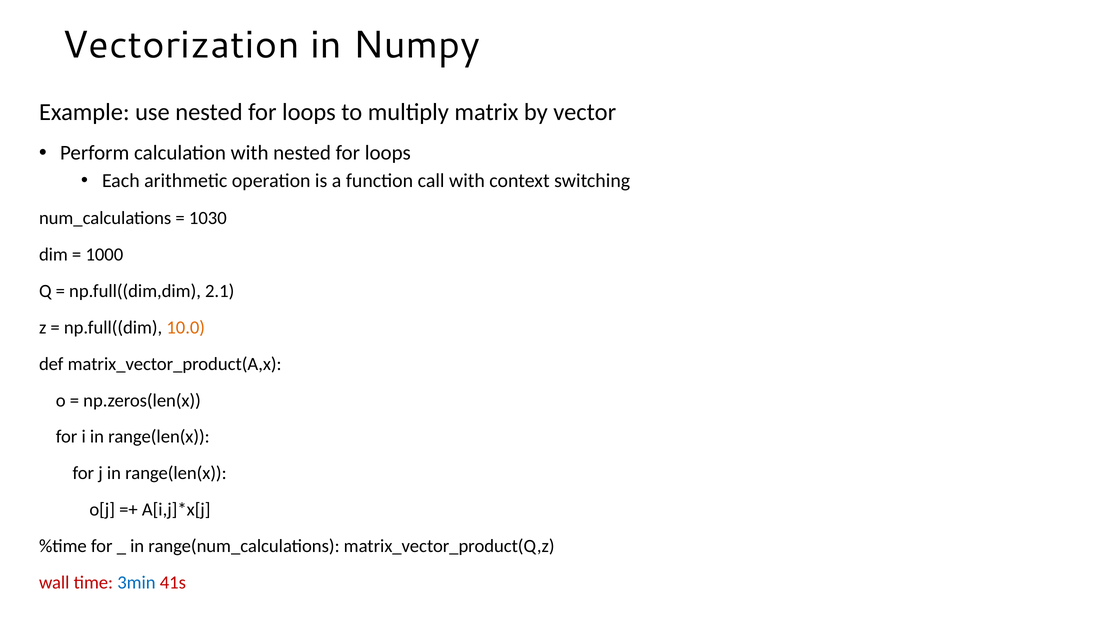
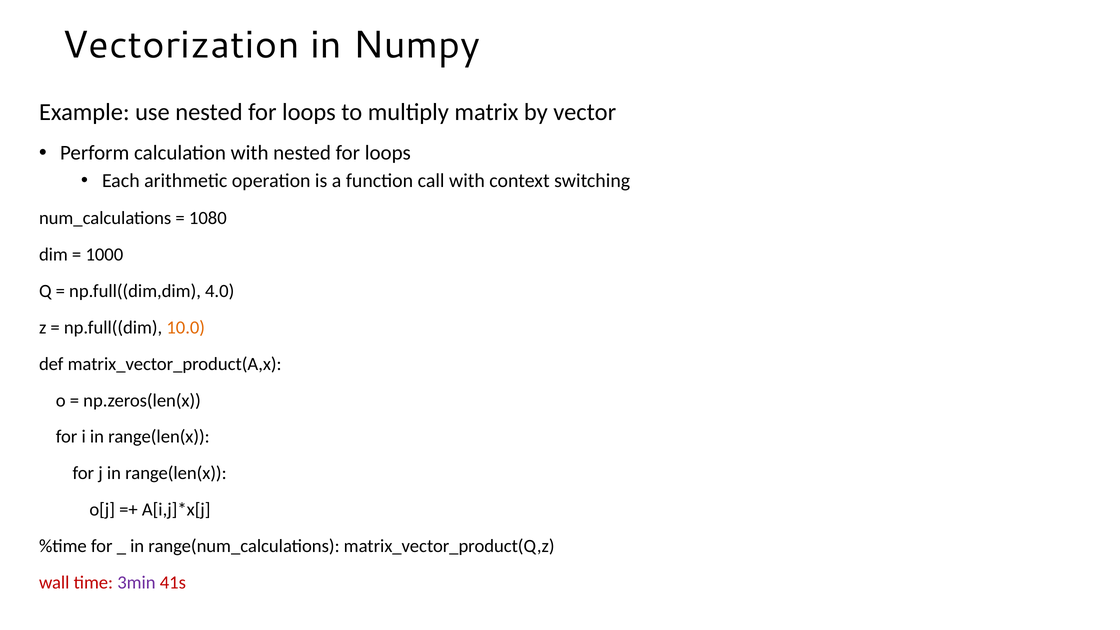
1030: 1030 -> 1080 (208, 218)
2.1: 2.1 -> 4.0 (220, 291)
3min colour: blue -> purple (136, 583)
